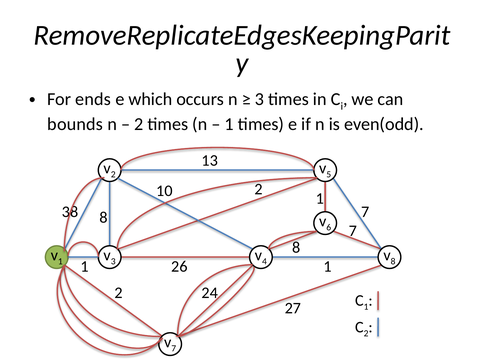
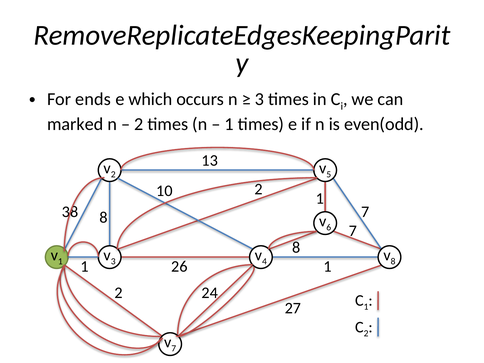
bounds: bounds -> marked (75, 124)
